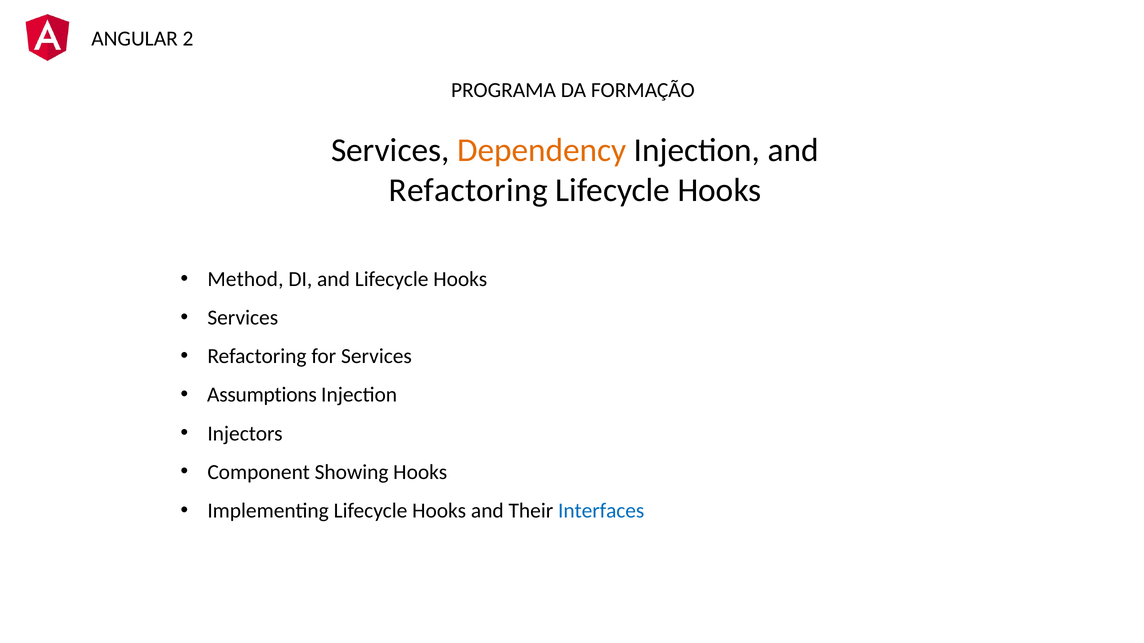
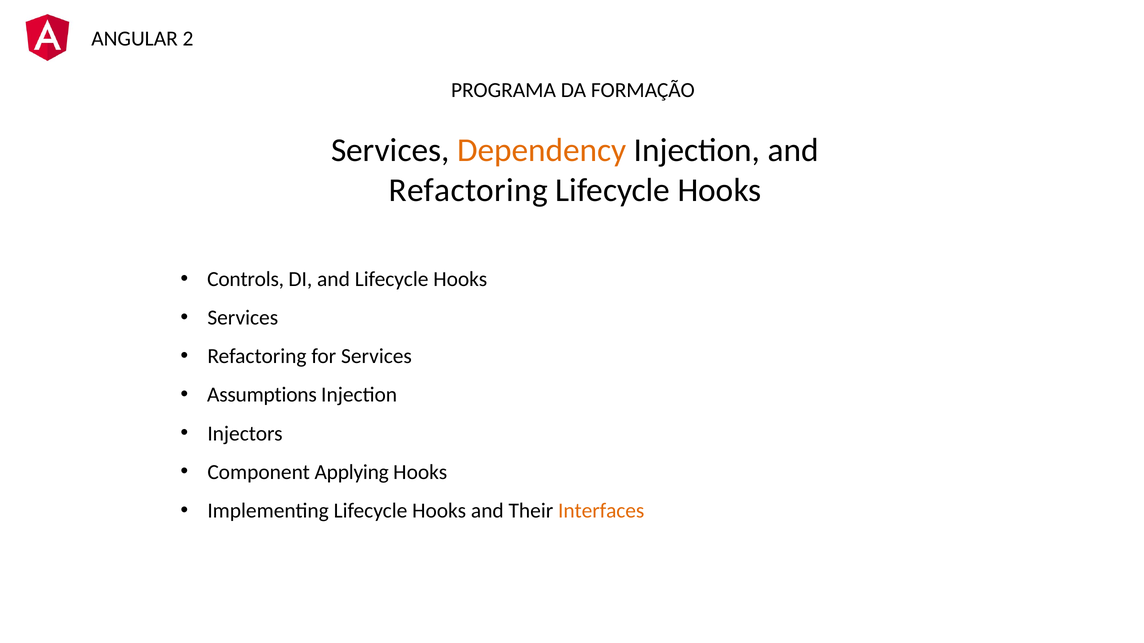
Method: Method -> Controls (246, 279)
Showing: Showing -> Applying (352, 472)
Interfaces colour: blue -> orange (601, 511)
